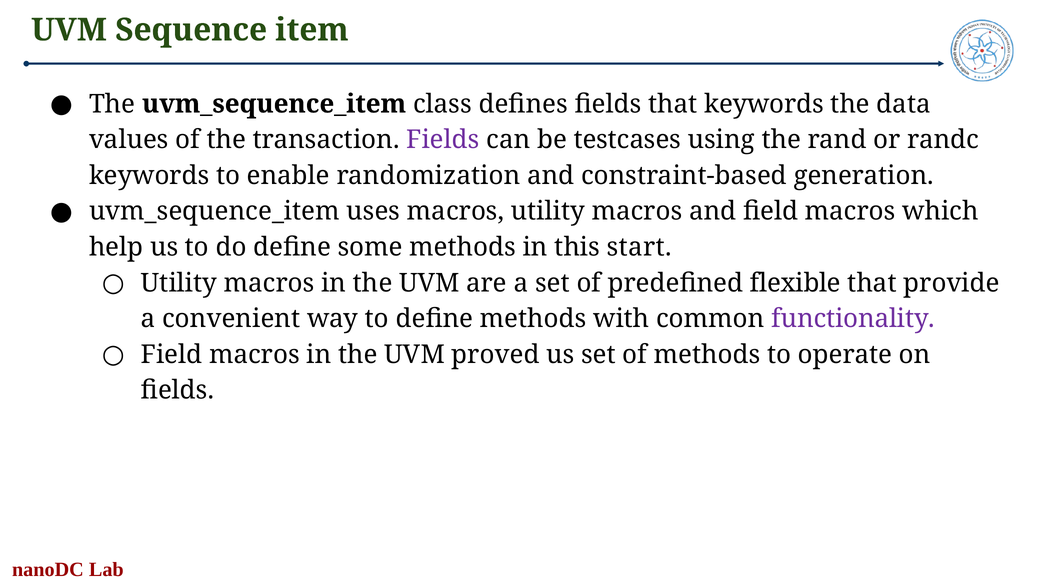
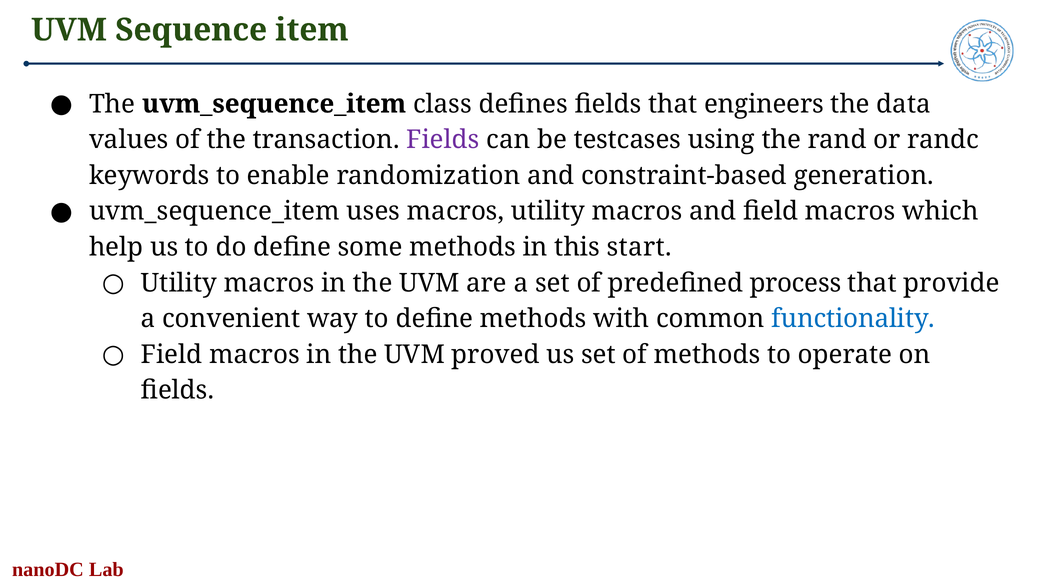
that keywords: keywords -> engineers (764, 104)
flexible: flexible -> process (795, 283)
functionality colour: purple -> blue (853, 319)
